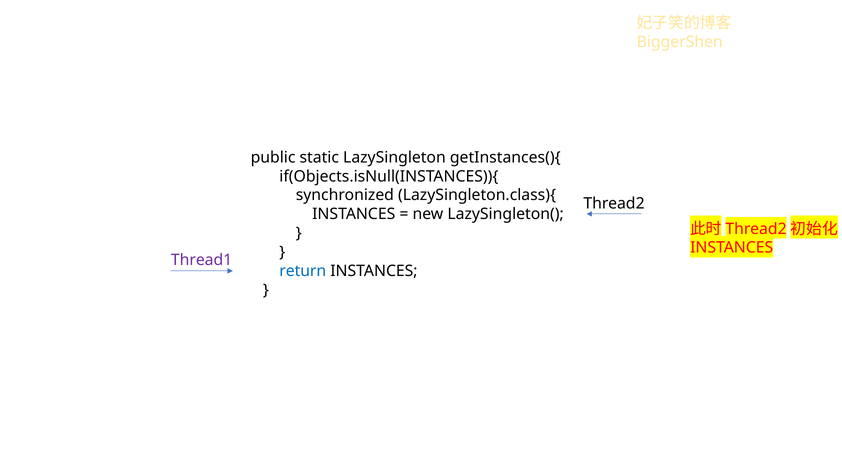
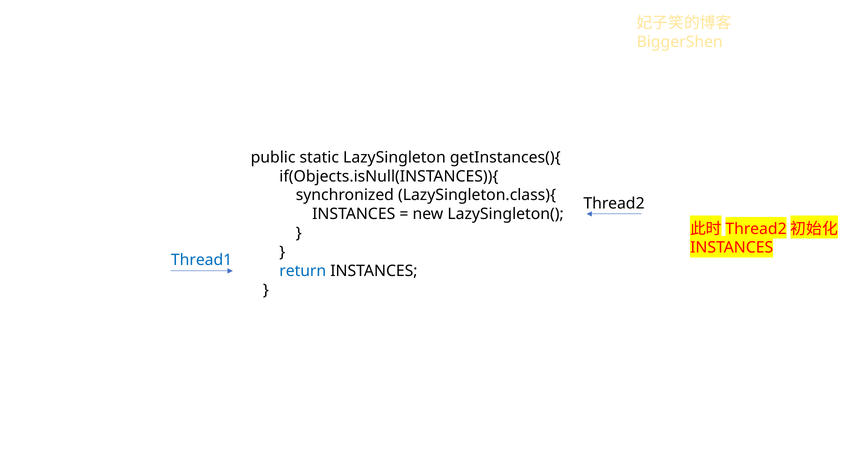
Thread1 colour: purple -> blue (202, 260)
